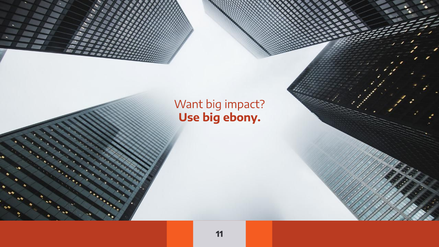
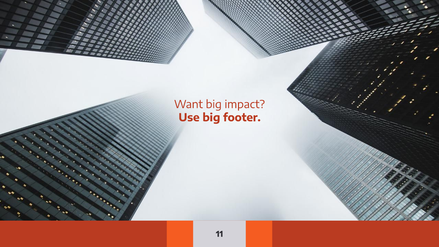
ebony: ebony -> footer (242, 118)
